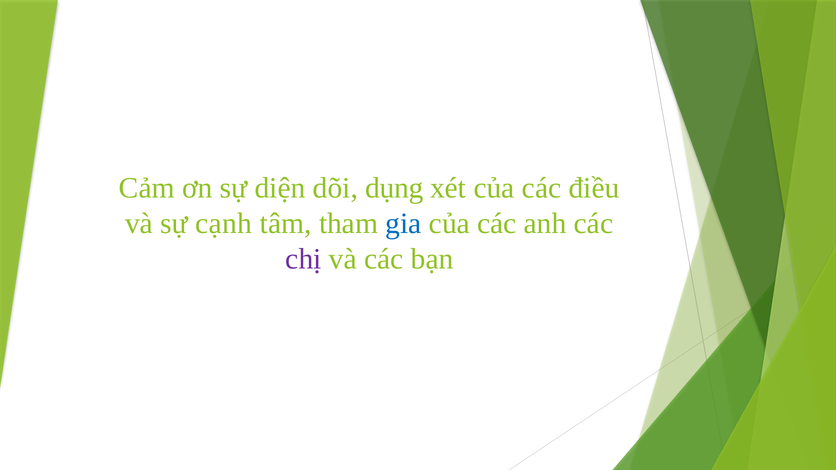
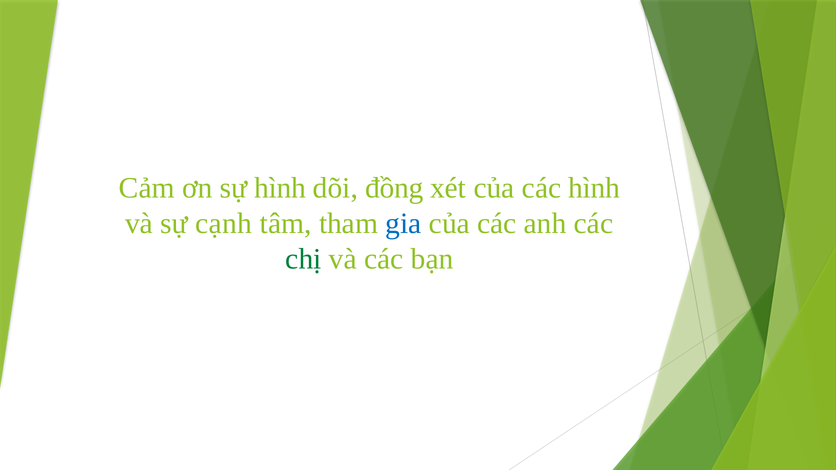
sự diện: diện -> hình (280, 188)
dụng: dụng -> đồng (394, 188)
các điều: điều -> hình (594, 188)
chị colour: purple -> green (304, 259)
